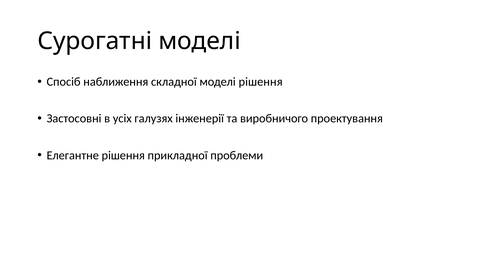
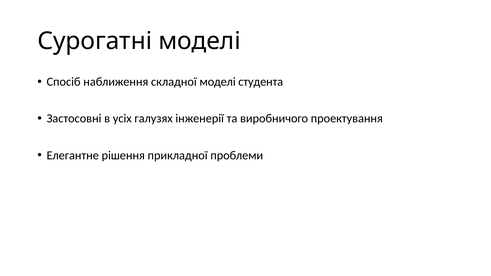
моделі рішення: рішення -> студента (261, 82)
